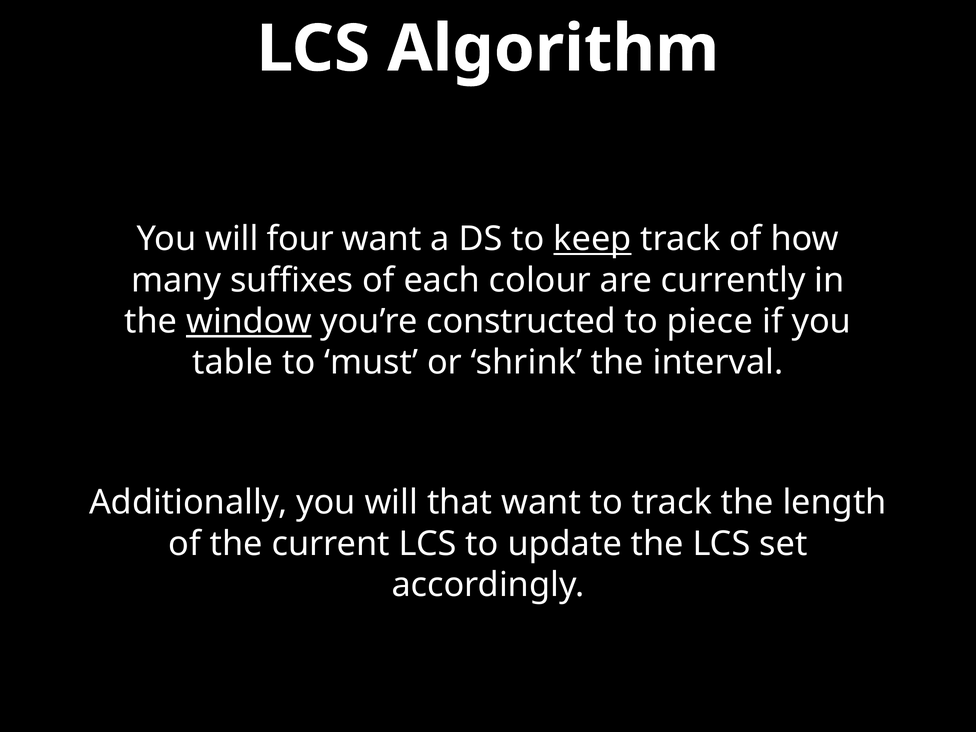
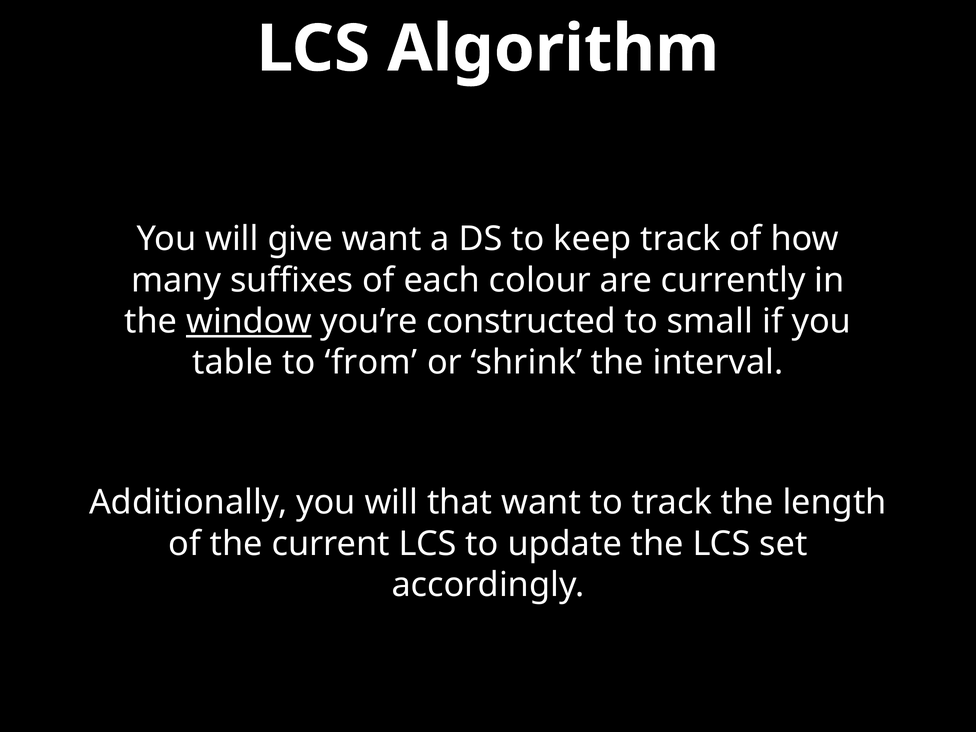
four: four -> give (300, 239)
keep underline: present -> none (592, 239)
piece: piece -> small (710, 321)
must: must -> from (371, 363)
